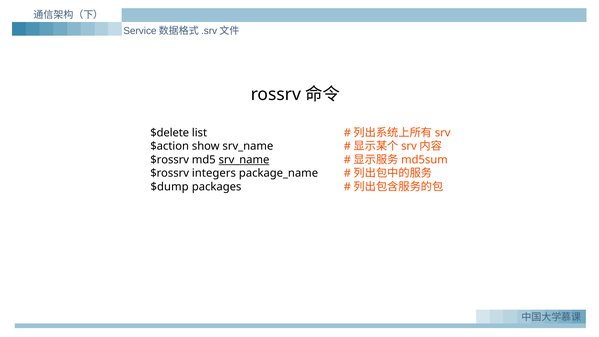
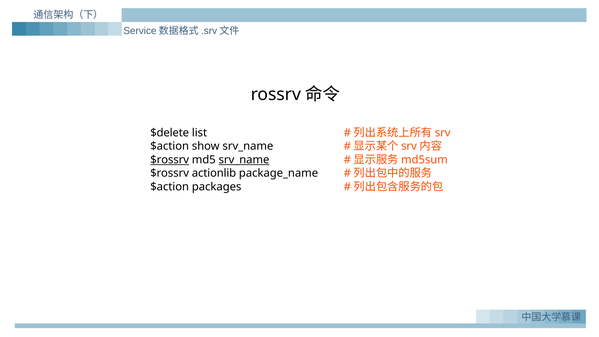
$rossrv underline: none -> present (170, 160)
integers: integers -> actionlib (214, 173)
$dump: $dump -> $action (170, 187)
